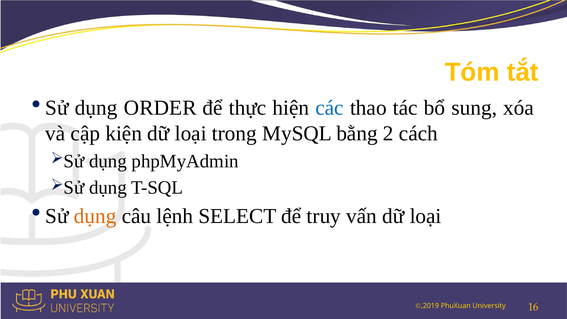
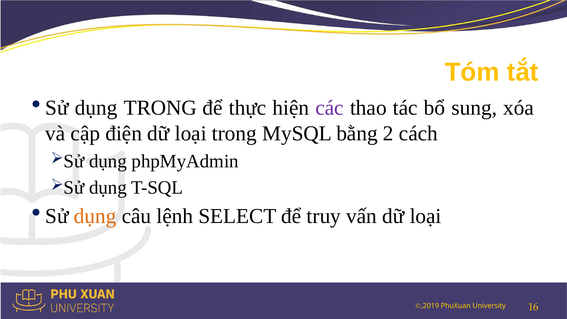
dụng ORDER: ORDER -> TRONG (160, 108)
các colour: blue -> purple (330, 108)
kiện: kiện -> điện (124, 133)
